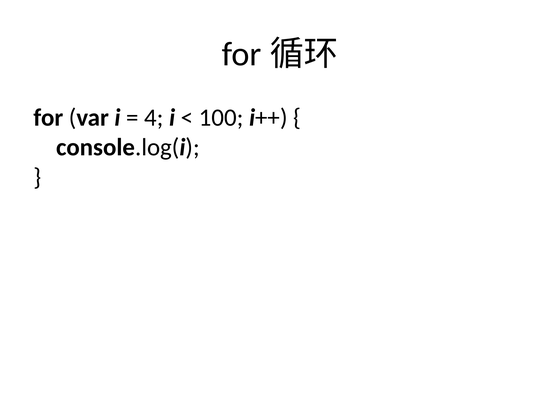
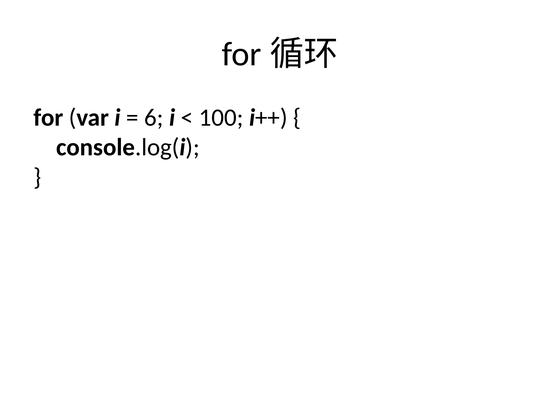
4: 4 -> 6 (154, 117)
